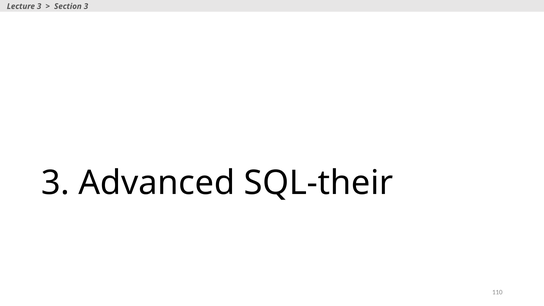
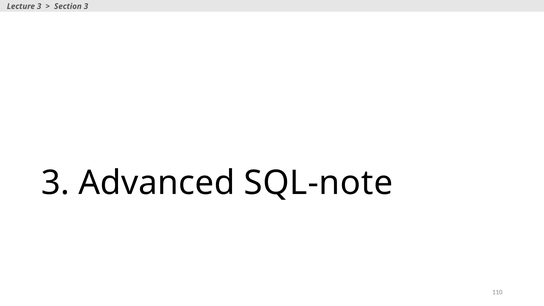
SQL-their: SQL-their -> SQL-note (318, 183)
